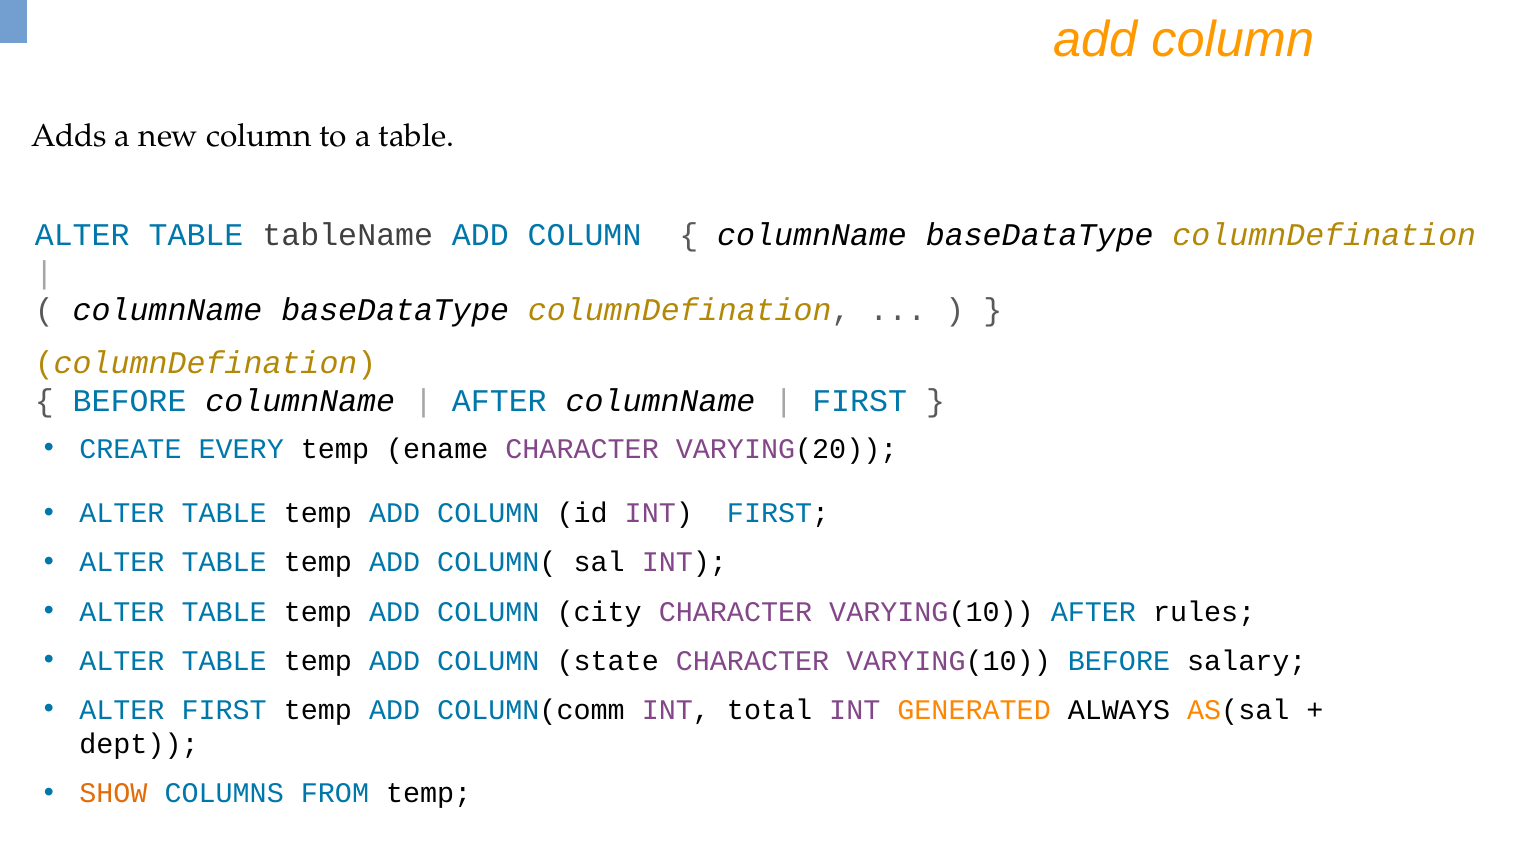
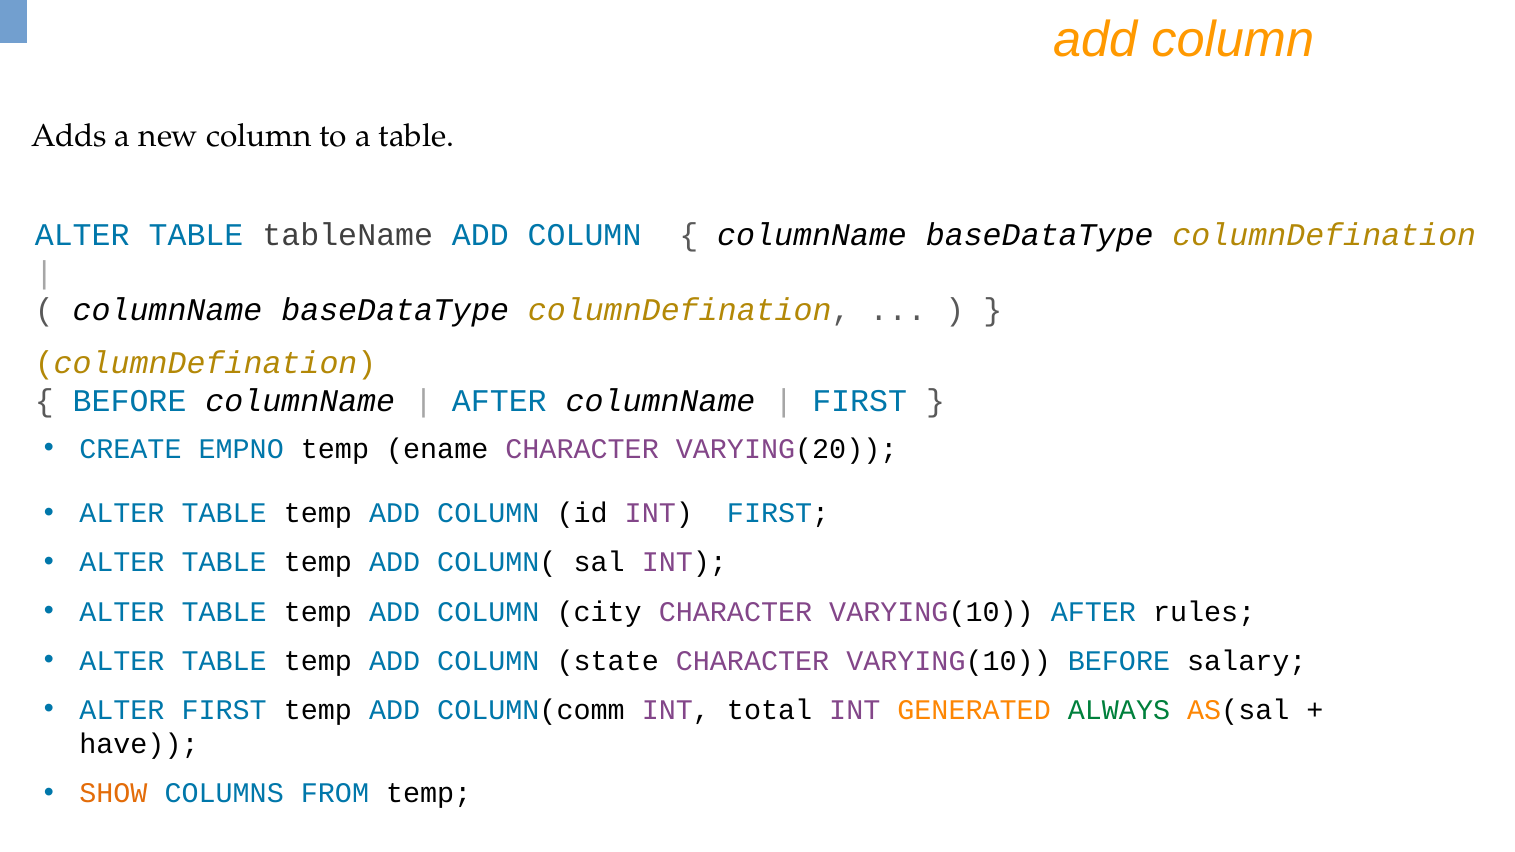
EVERY: EVERY -> EMPNO (241, 449)
ALWAYS colour: black -> green (1119, 710)
dept: dept -> have (139, 744)
